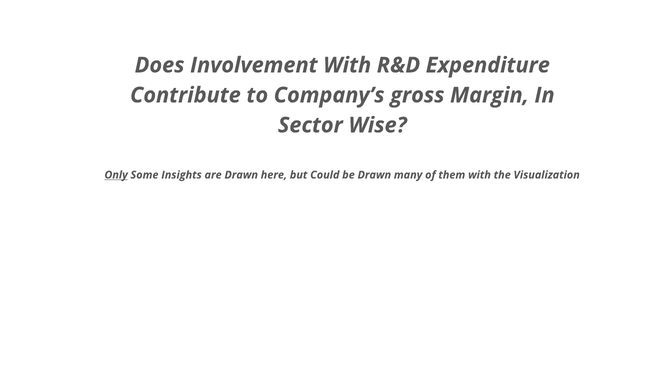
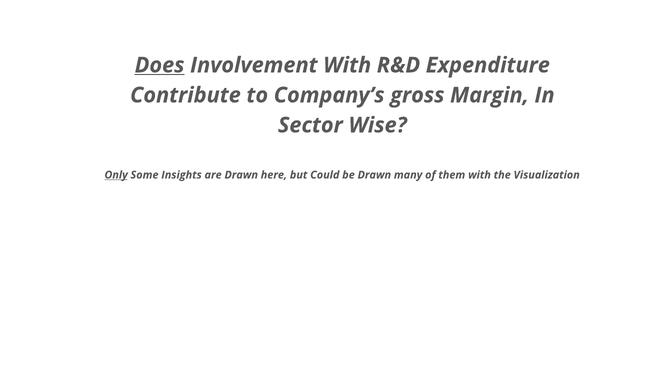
Does underline: none -> present (160, 65)
